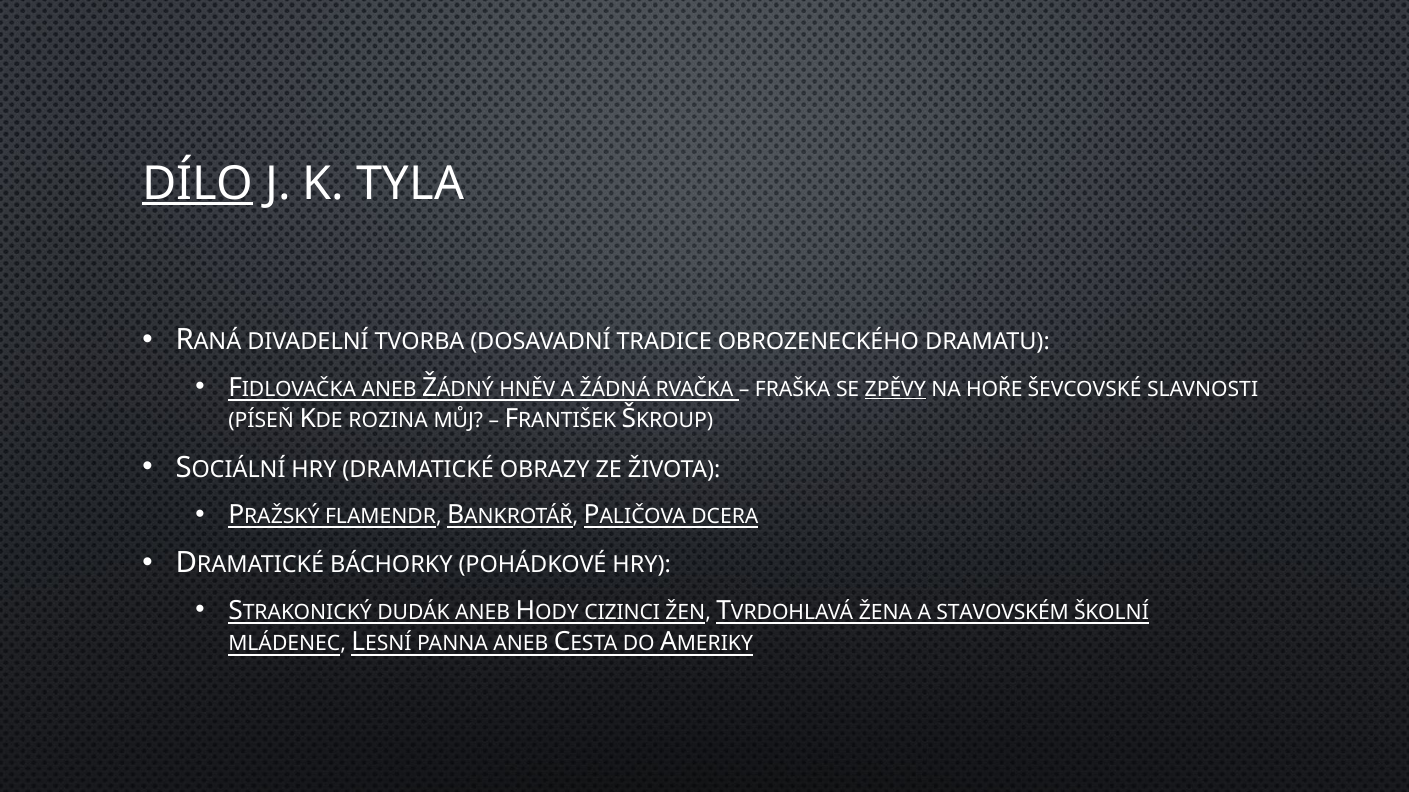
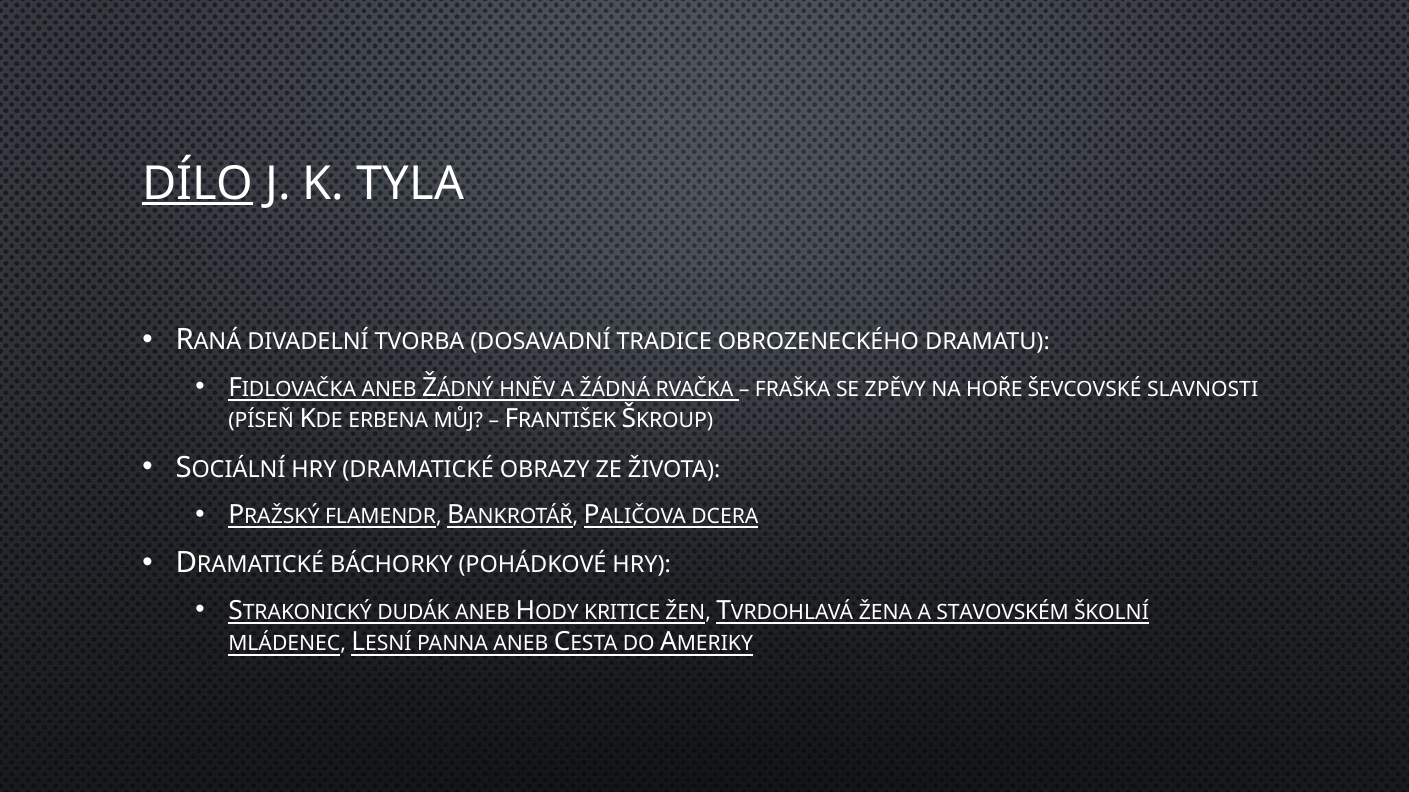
ZPĚVY underline: present -> none (895, 390)
ROZINA: ROZINA -> ERBENA (388, 421)
CIZINCI: CIZINCI -> KRITICE (622, 613)
